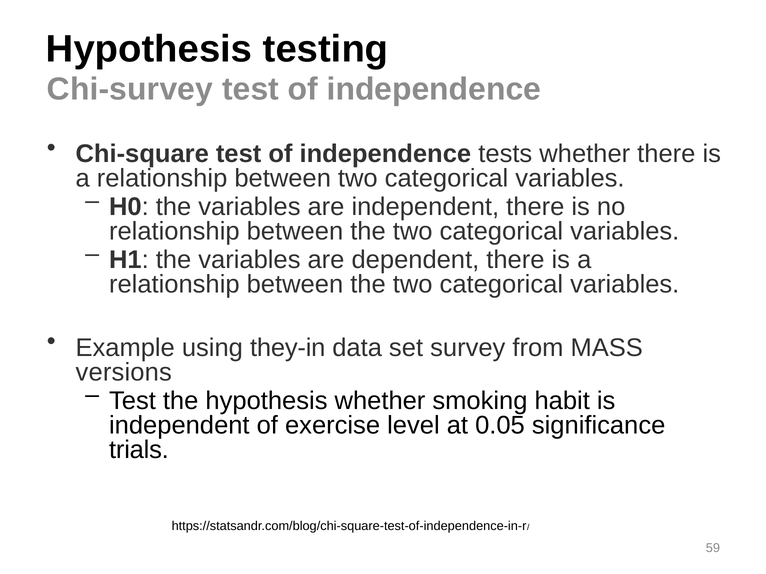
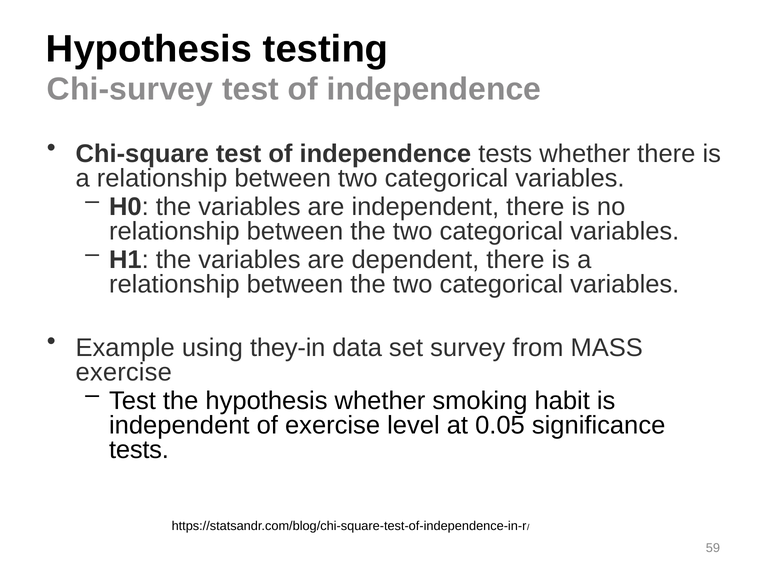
versions: versions -> exercise (124, 373)
trials: trials -> tests (139, 450)
